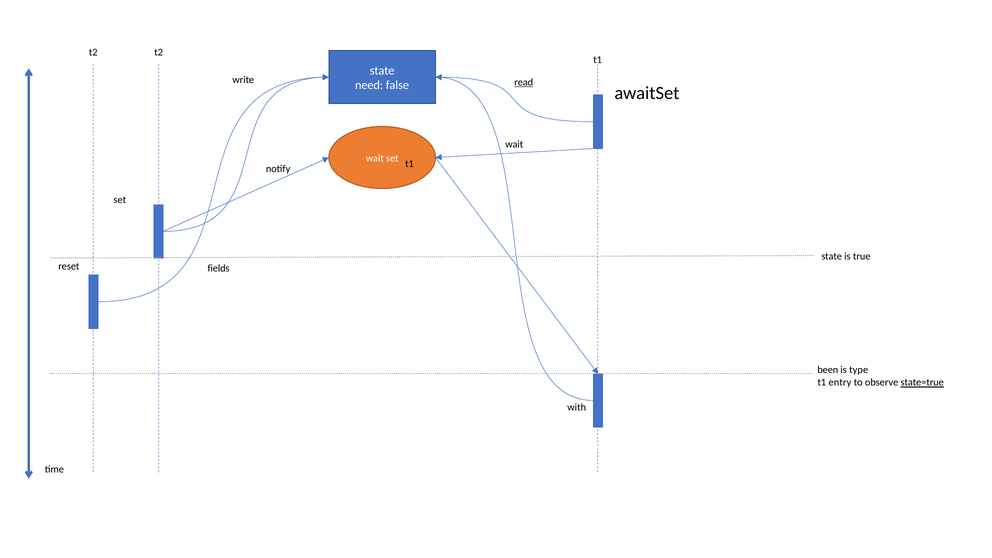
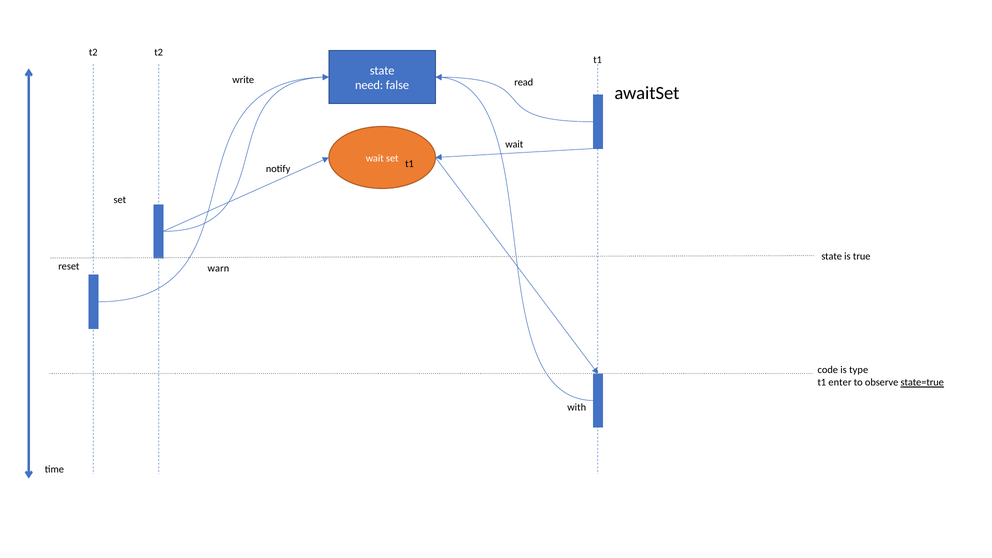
read underline: present -> none (524, 82)
fields: fields -> warn (218, 268)
been: been -> code (828, 370)
entry: entry -> enter (840, 382)
